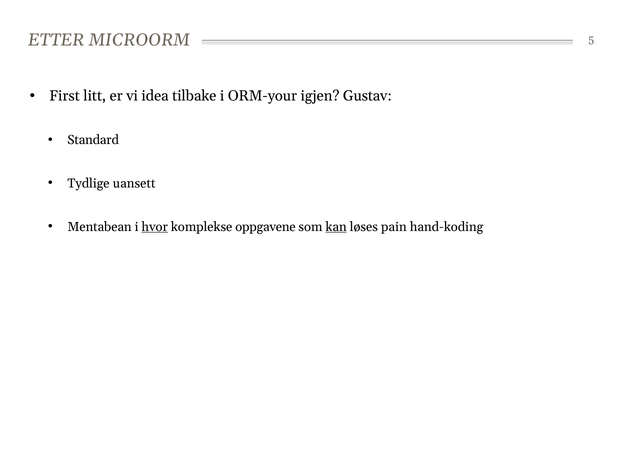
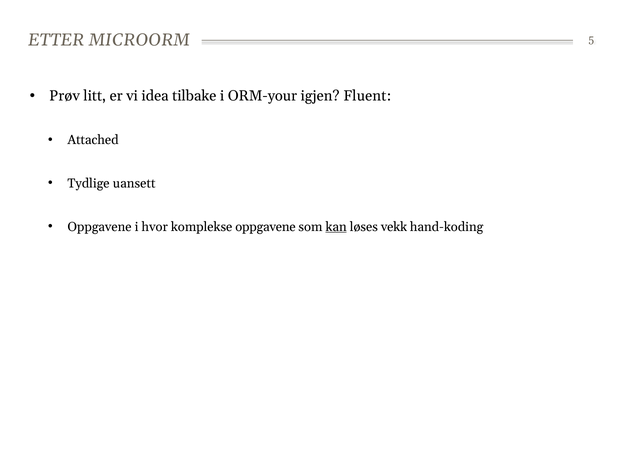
First: First -> Prøv (65, 96)
Gustav: Gustav -> Fluent (367, 96)
Standard: Standard -> Attached (93, 140)
Mentabean: Mentabean -> Oppgavene (100, 227)
hvor underline: present -> none (155, 227)
pain: pain -> vekk (394, 227)
